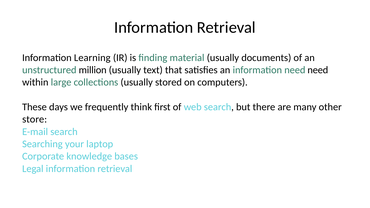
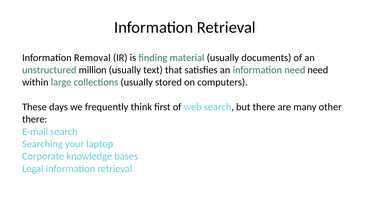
Learning: Learning -> Removal (92, 58)
store: store -> there (35, 119)
